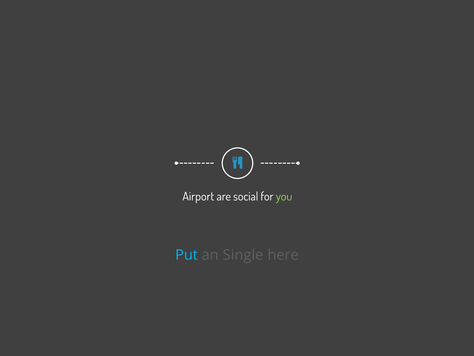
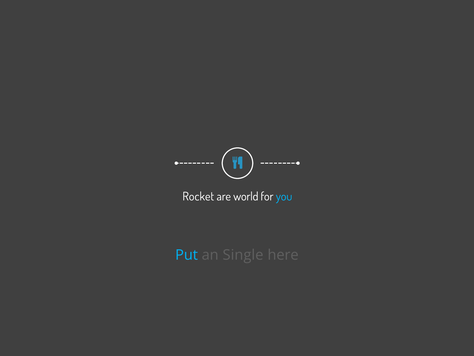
Airport: Airport -> Rocket (198, 196)
social: social -> world (246, 196)
you colour: light green -> light blue (284, 196)
